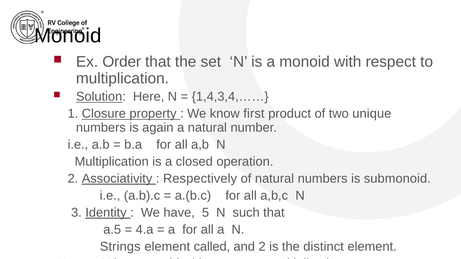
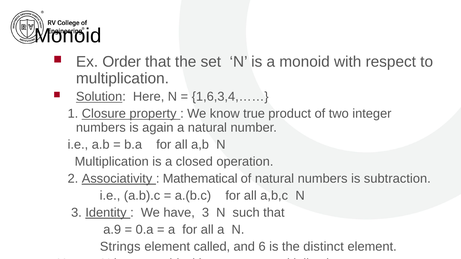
1,4,3,4,……: 1,4,3,4,…… -> 1,6,3,4,…… (230, 97)
first: first -> true (254, 114)
unique: unique -> integer (372, 114)
Respectively: Respectively -> Mathematical (200, 179)
submonoid: submonoid -> subtraction (397, 179)
have 5: 5 -> 3 (205, 213)
a.5: a.5 -> a.9 (112, 230)
4.a: 4.a -> 0.a (145, 230)
and 2: 2 -> 6 (262, 247)
